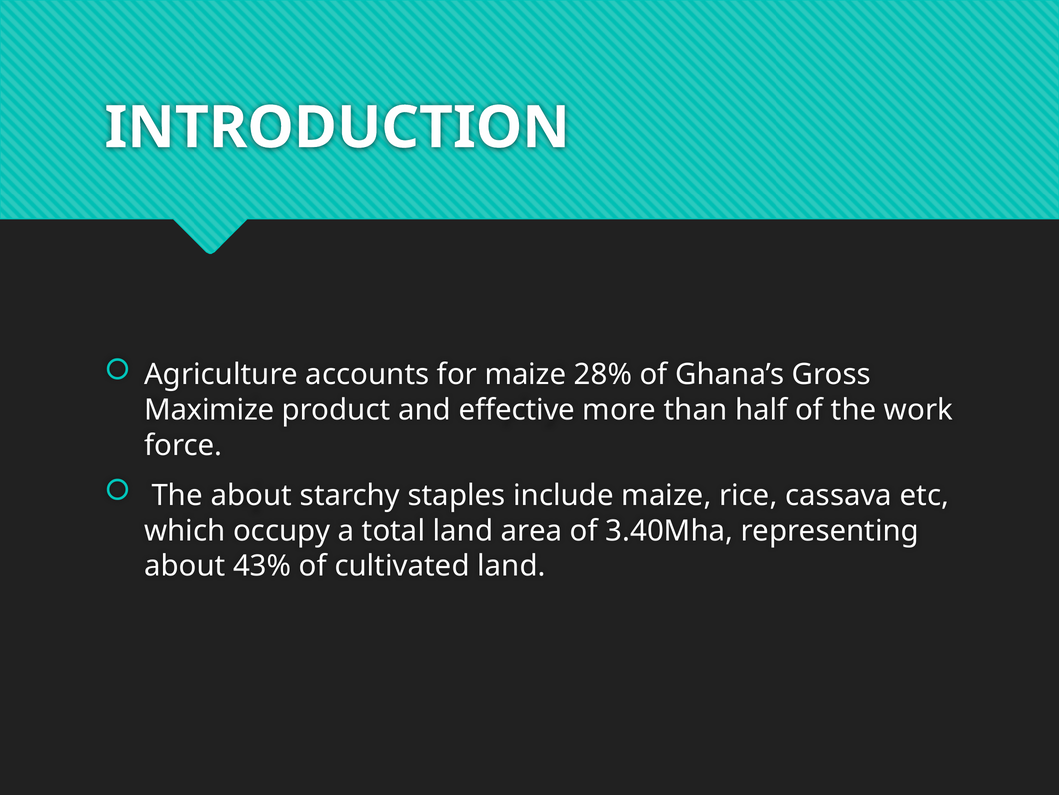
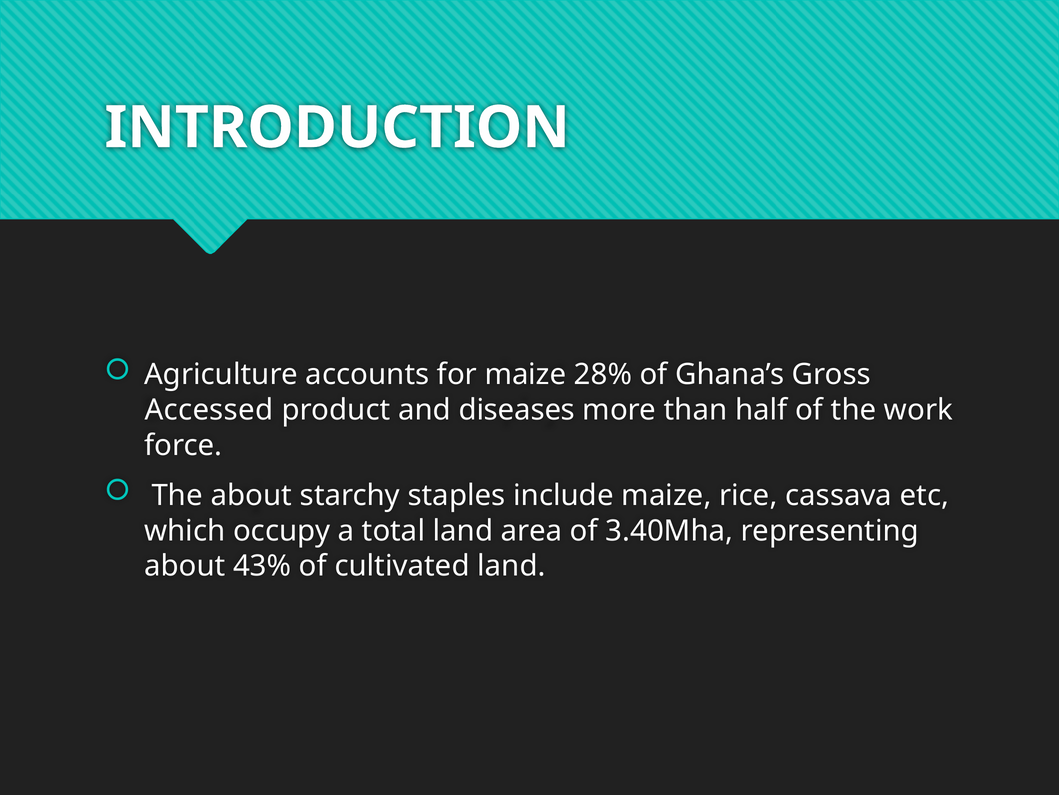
Maximize: Maximize -> Accessed (209, 410)
effective: effective -> diseases (517, 410)
